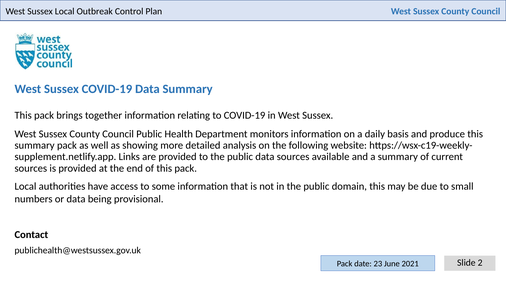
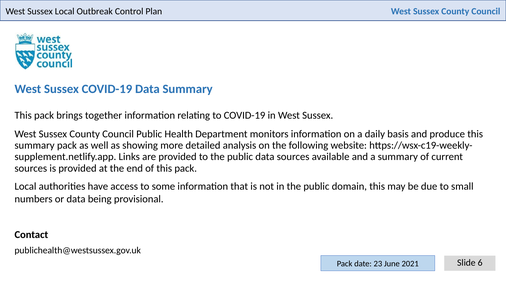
2: 2 -> 6 (480, 263)
